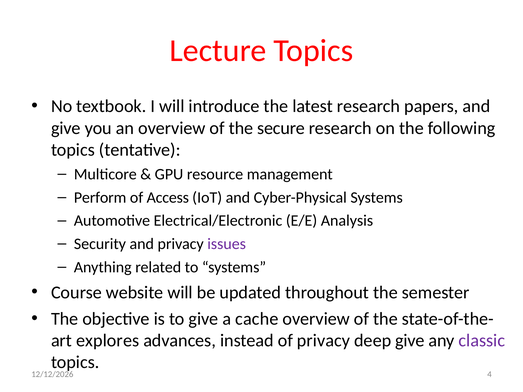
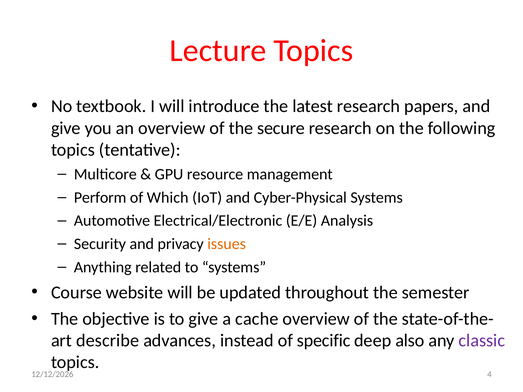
Access: Access -> Which (168, 198)
issues colour: purple -> orange (227, 244)
explores: explores -> describe (108, 341)
of privacy: privacy -> specific (324, 341)
deep give: give -> also (410, 341)
